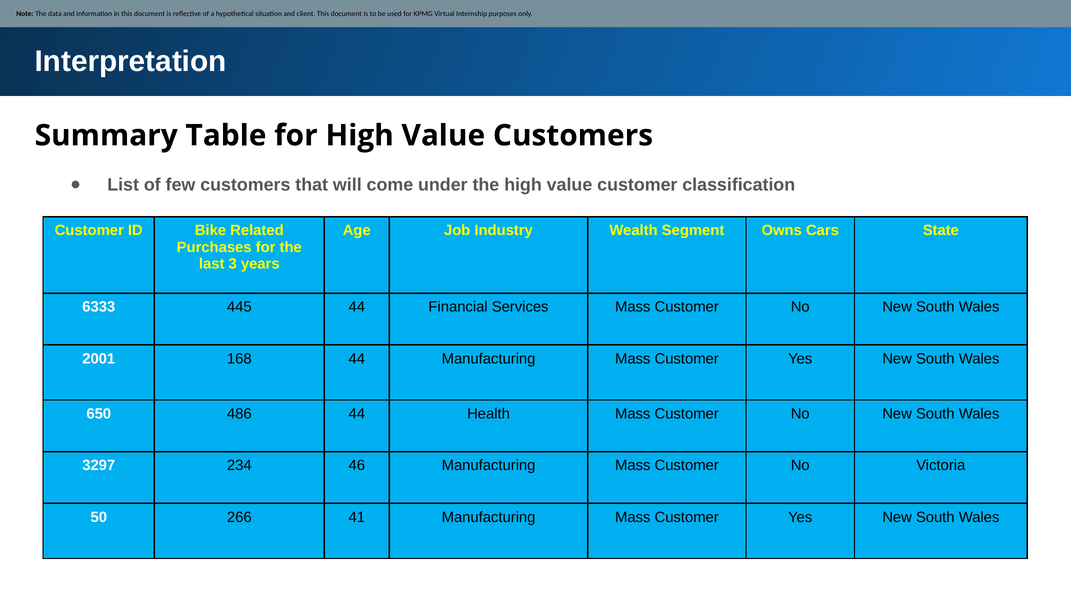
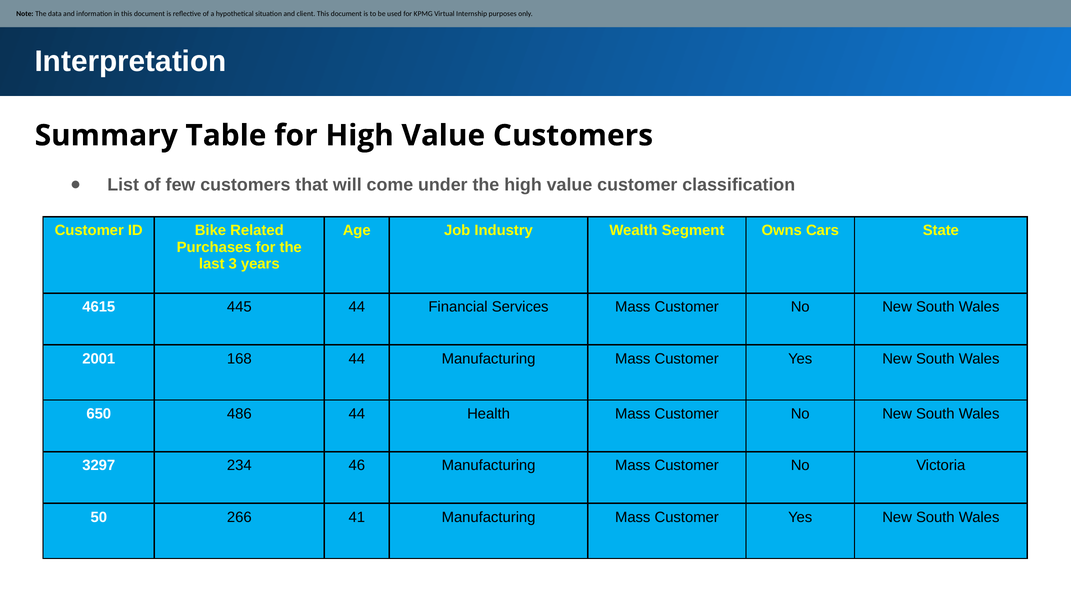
6333: 6333 -> 4615 (99, 307)
